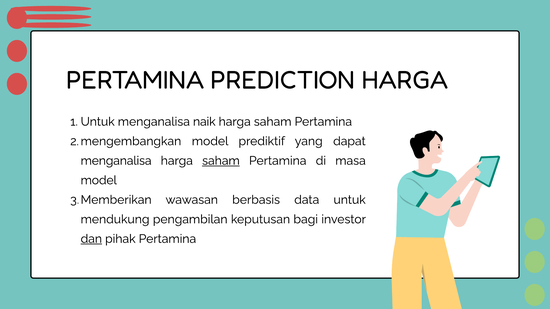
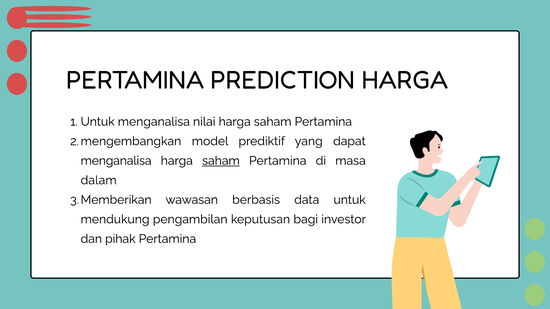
naik: naik -> nilai (204, 122)
model: model -> dalam (99, 180)
dan underline: present -> none (91, 239)
